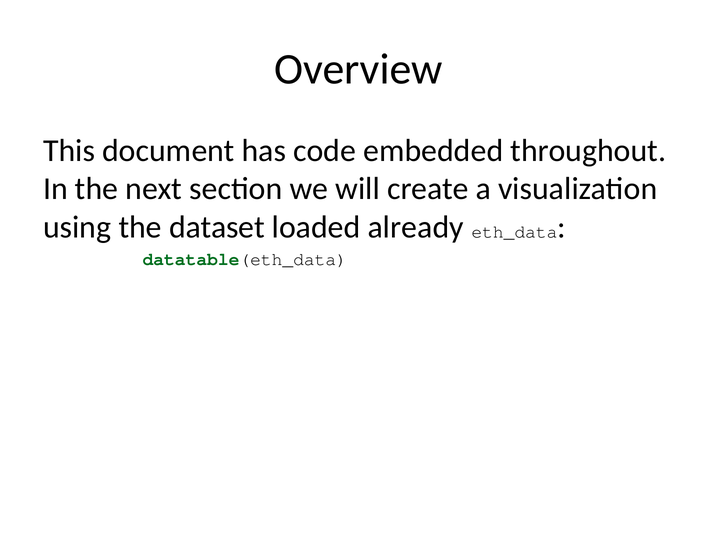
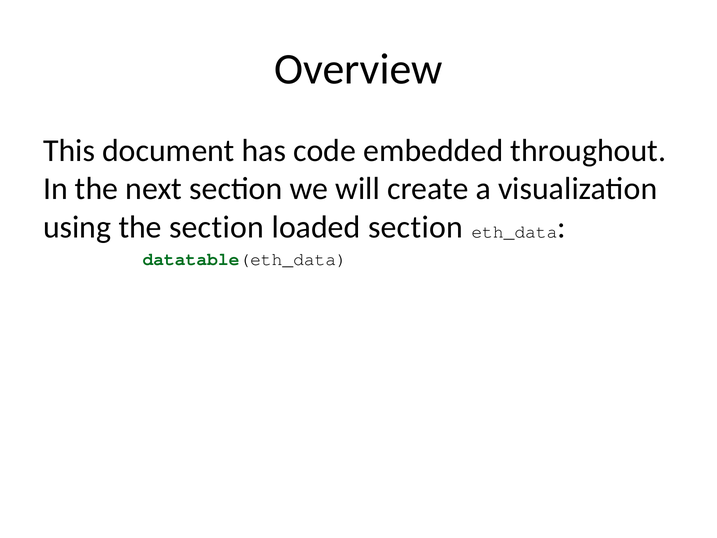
the dataset: dataset -> section (217, 227)
loaded already: already -> section (416, 227)
